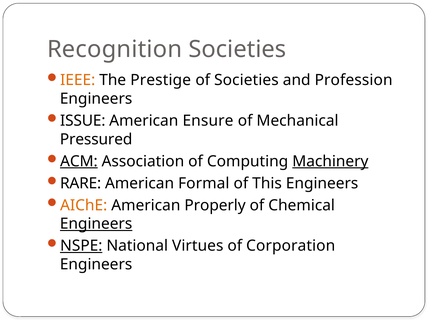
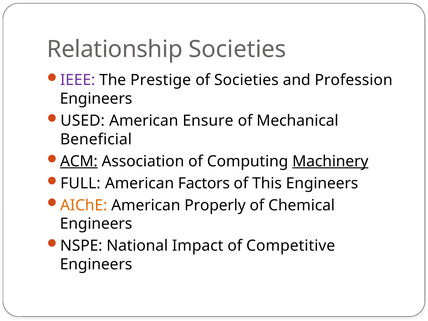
Recognition: Recognition -> Relationship (115, 49)
IEEE colour: orange -> purple (78, 80)
ISSUE: ISSUE -> USED (83, 121)
Pressured: Pressured -> Beneficial (96, 139)
RARE: RARE -> FULL (80, 183)
Formal: Formal -> Factors (204, 183)
Engineers underline: present -> none (96, 224)
NSPE underline: present -> none (81, 246)
Virtues: Virtues -> Impact (198, 246)
Corporation: Corporation -> Competitive (291, 246)
